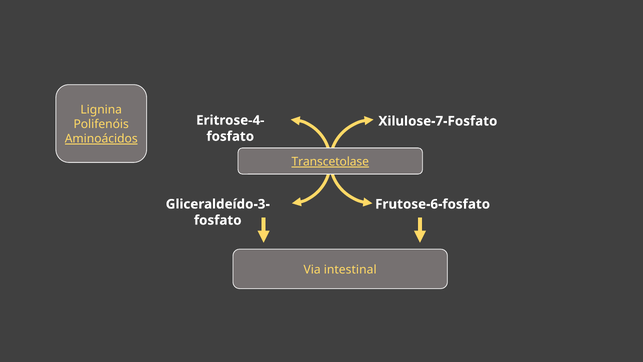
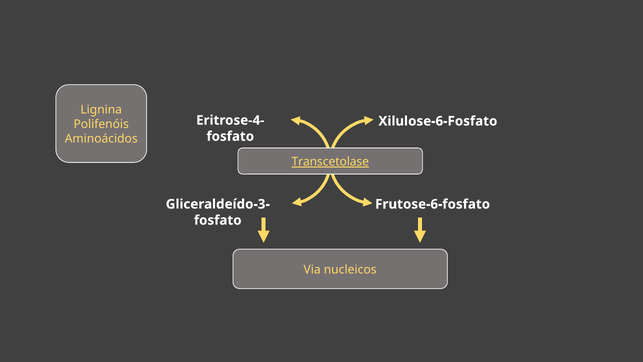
Xilulose-7-Fosfato: Xilulose-7-Fosfato -> Xilulose-6-Fosfato (438, 121)
Aminoácidos underline: present -> none (101, 139)
intestinal: intestinal -> nucleicos (350, 269)
